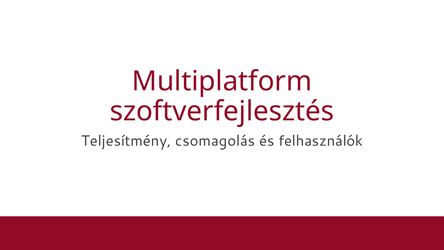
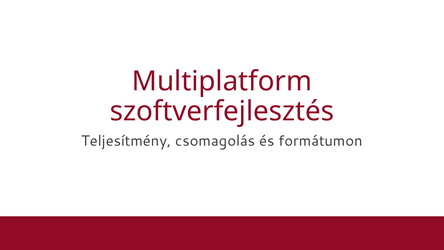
felhasználók: felhasználók -> formátumon (321, 141)
